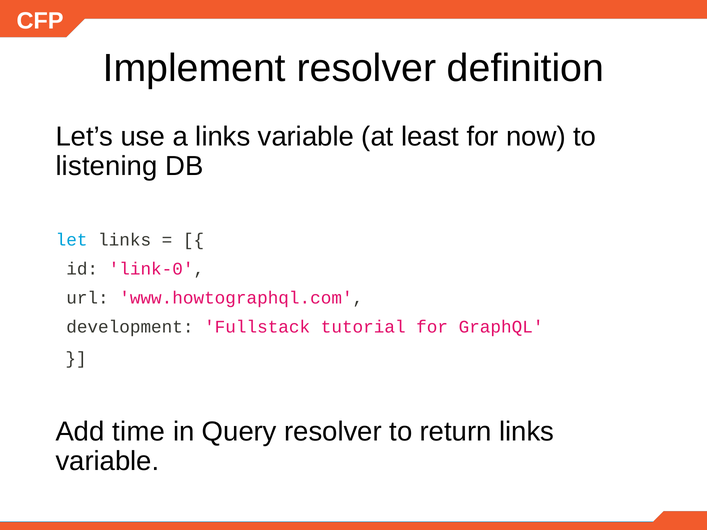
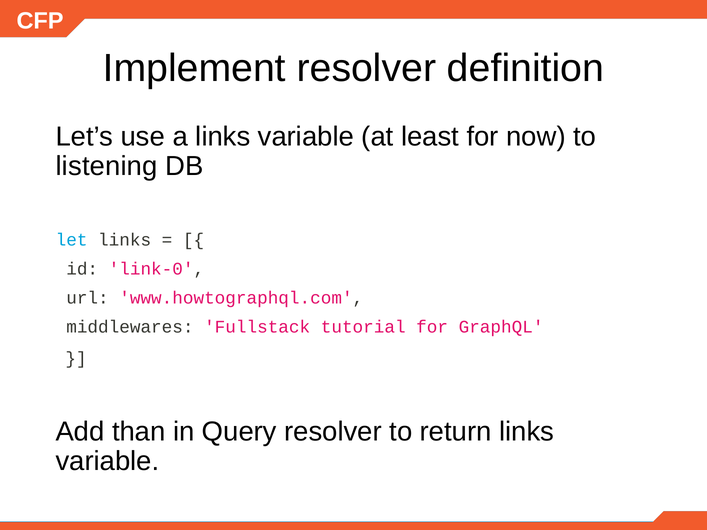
development: development -> middlewares (130, 327)
time: time -> than (139, 432)
